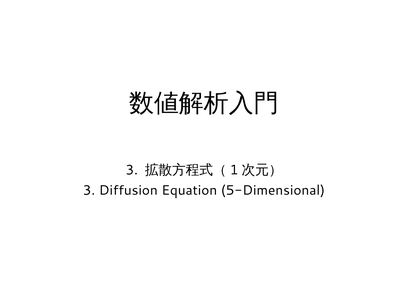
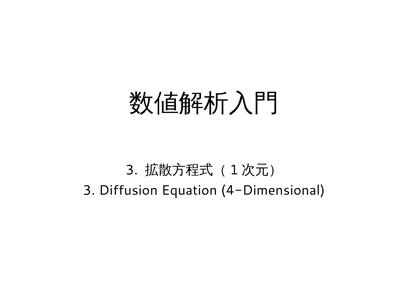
5-Dimensional: 5-Dimensional -> 4-Dimensional (273, 190)
